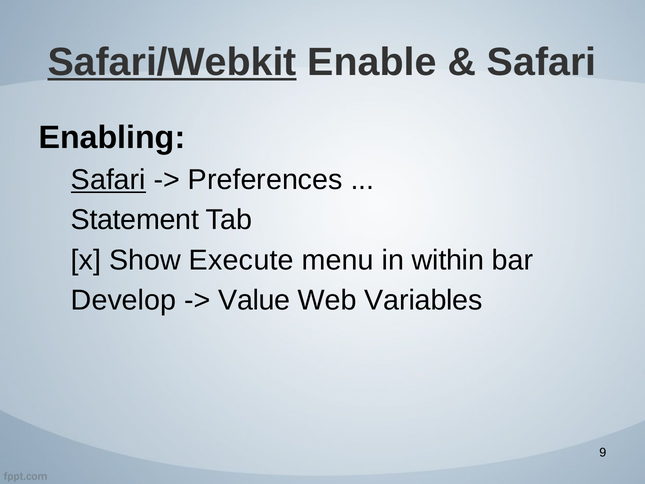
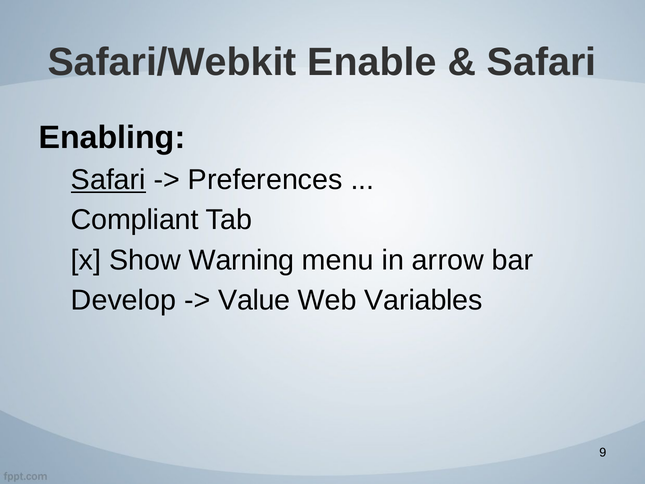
Safari/Webkit underline: present -> none (172, 62)
Statement: Statement -> Compliant (135, 220)
Execute: Execute -> Warning (242, 260)
within: within -> arrow (448, 260)
